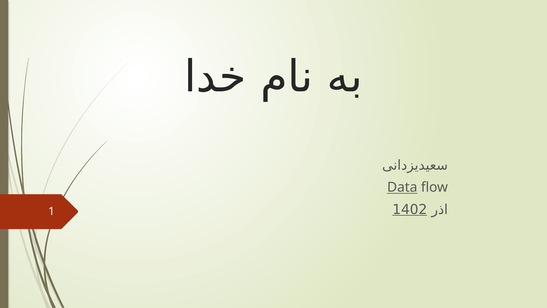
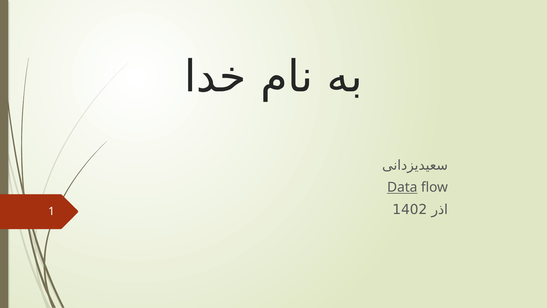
1402 underline: present -> none (410, 209)
